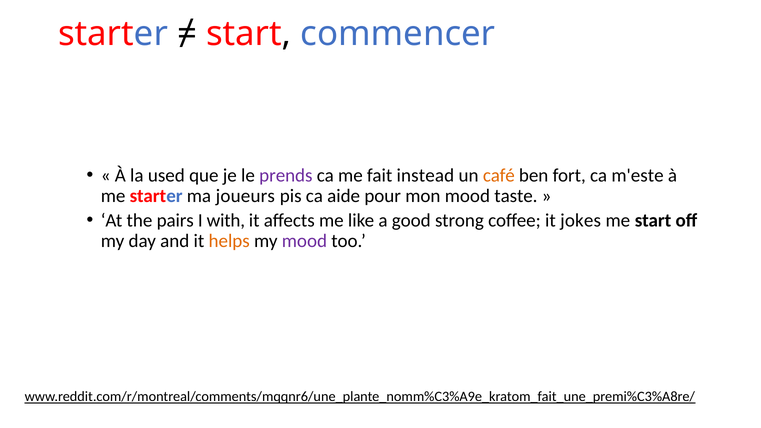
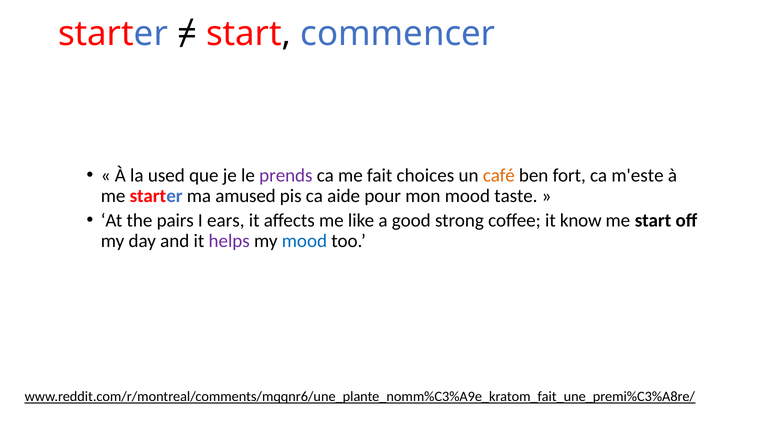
instead: instead -> choices (425, 175)
joueurs: joueurs -> amused (246, 196)
with: with -> ears (226, 220)
jokes: jokes -> know (581, 220)
helps colour: orange -> purple (229, 241)
mood colour: purple -> blue (304, 241)
